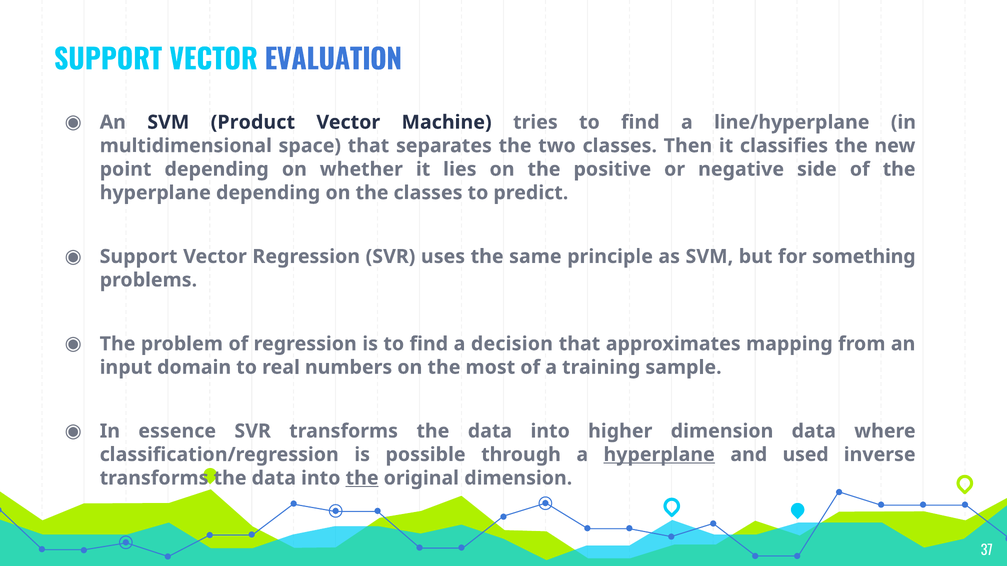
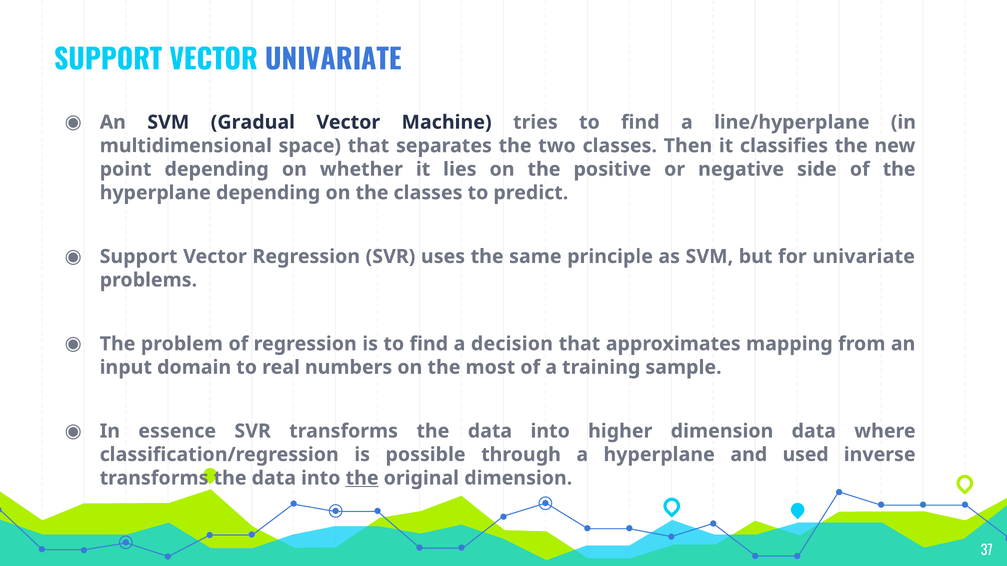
VECTOR EVALUATION: EVALUATION -> UNIVARIATE (333, 60)
Product: Product -> Gradual (253, 122)
for something: something -> univariate (864, 257)
hyperplane underline: present -> none (659, 455)
